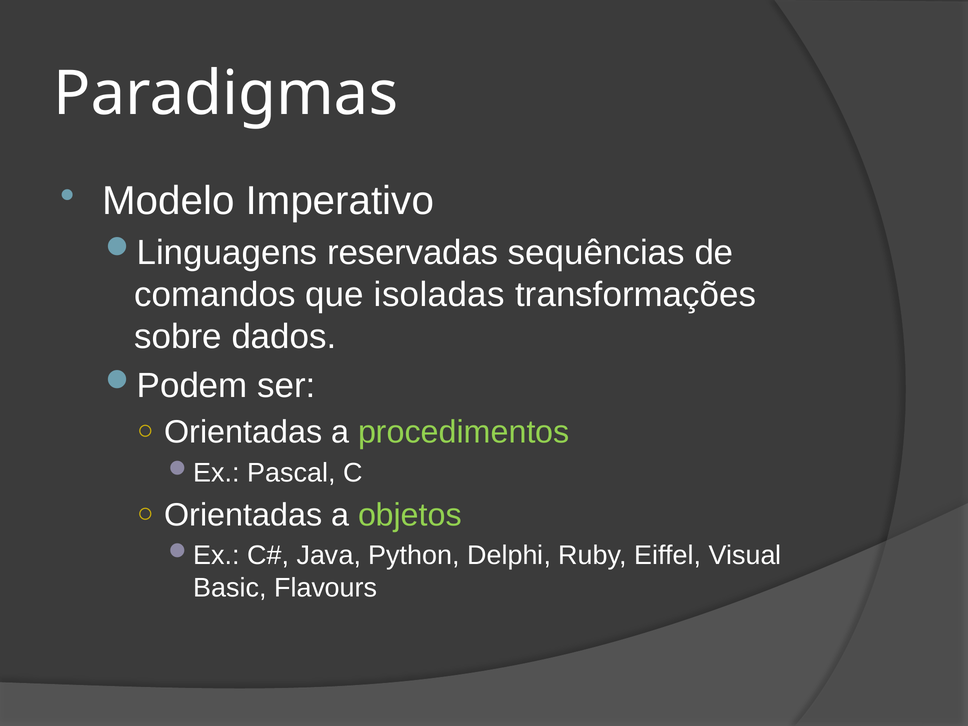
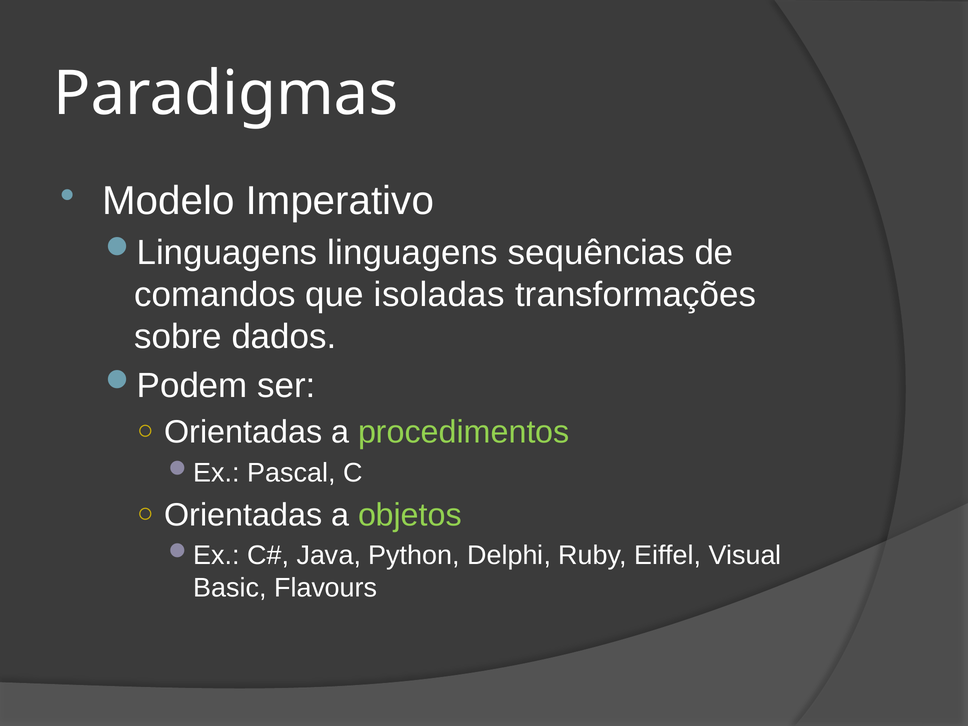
reservadas: reservadas -> linguagens (413, 253)
